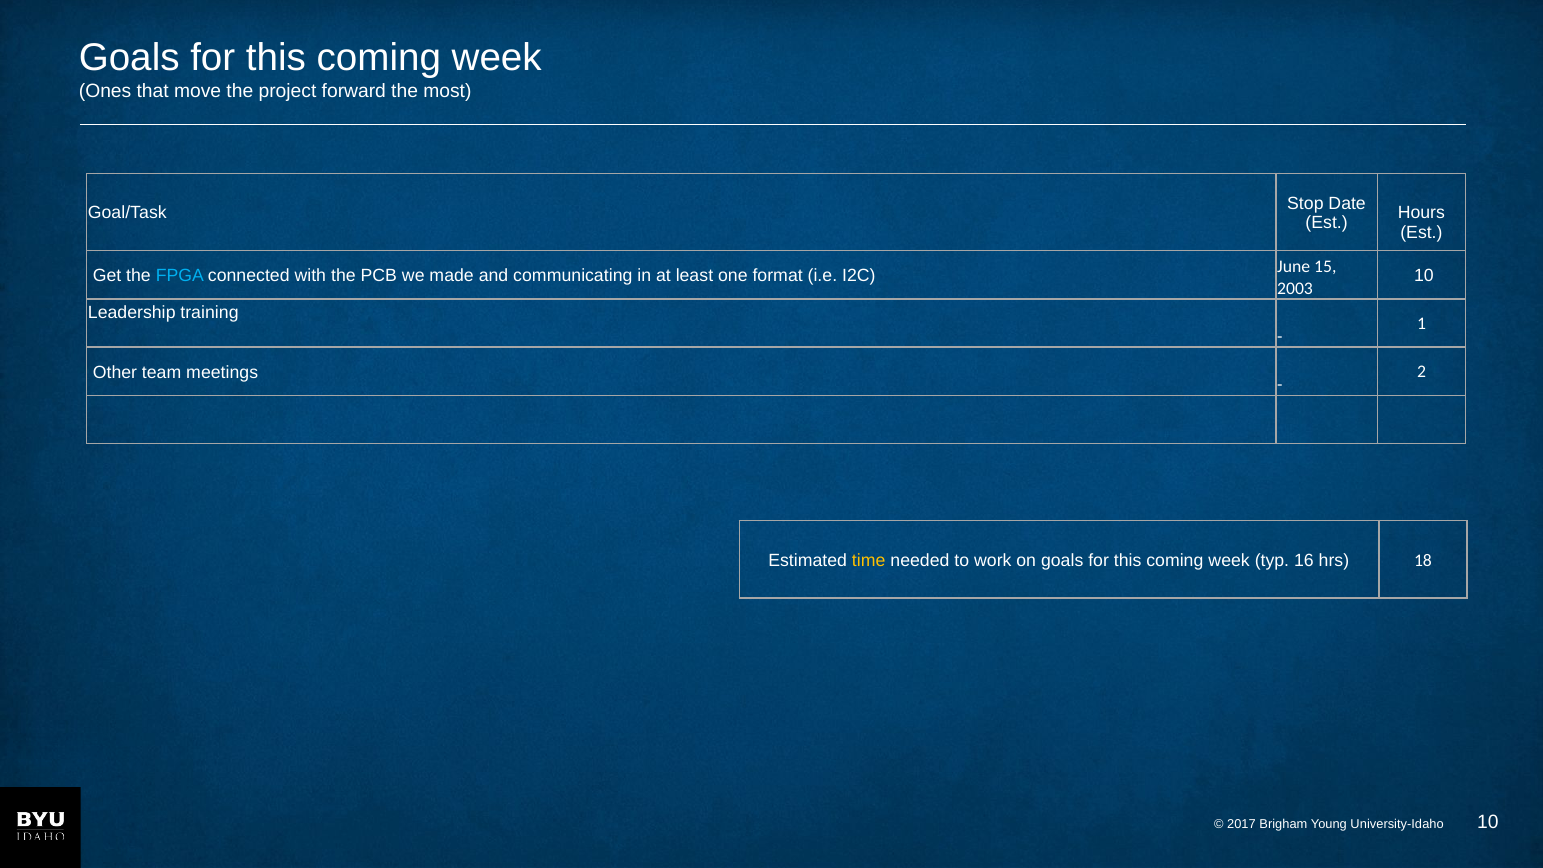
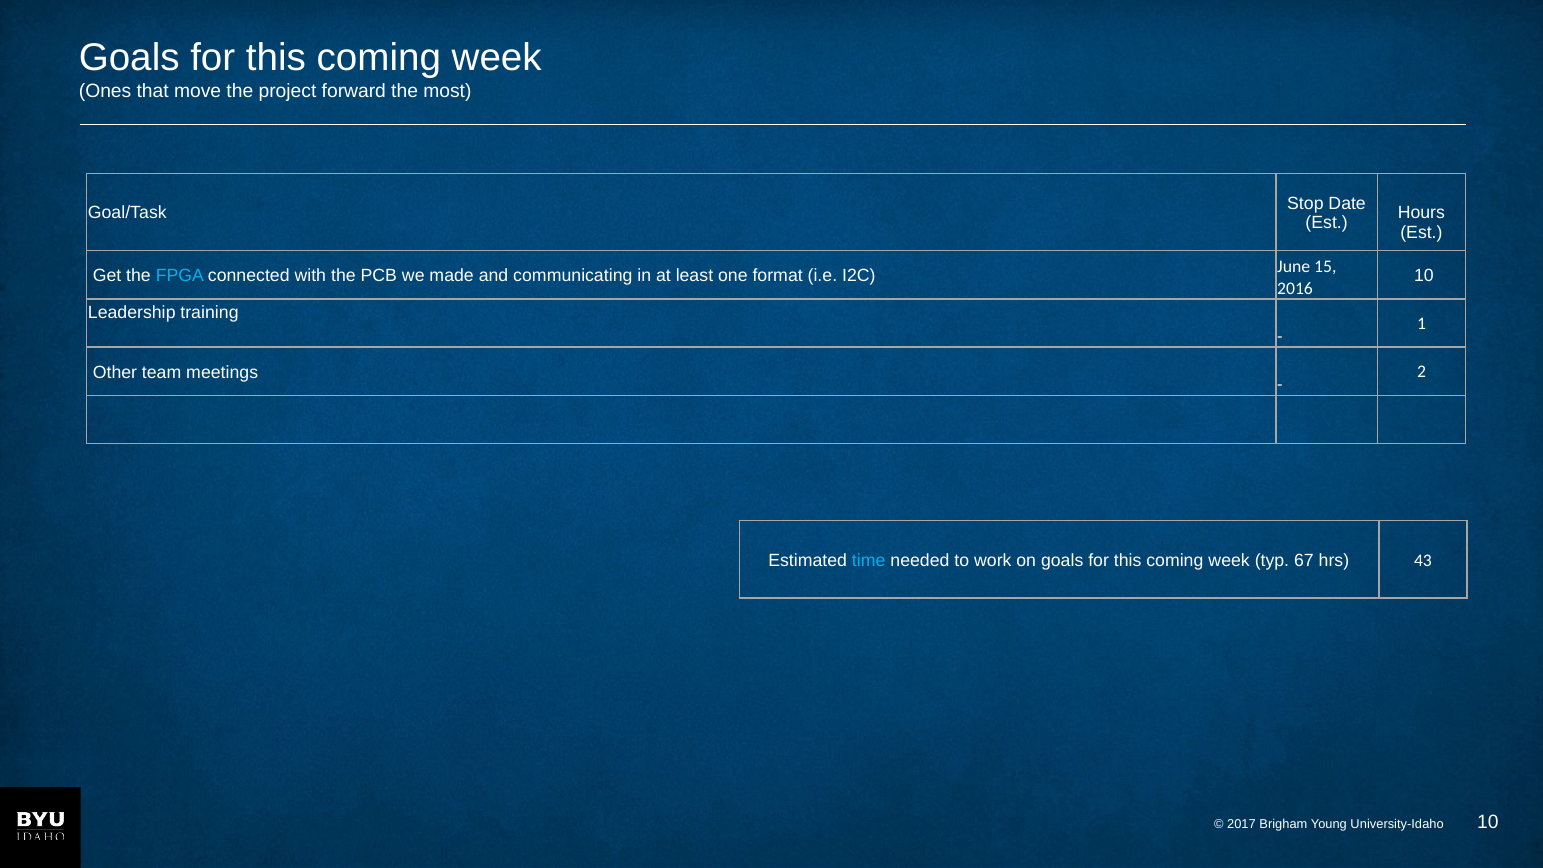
2003: 2003 -> 2016 (1295, 288)
time colour: yellow -> light blue (869, 560)
16: 16 -> 67 (1304, 560)
18: 18 -> 43 (1423, 560)
